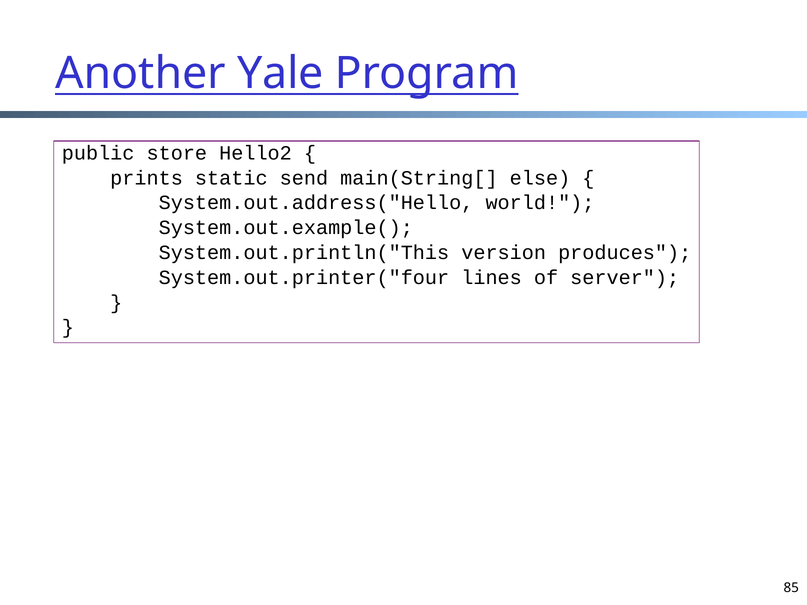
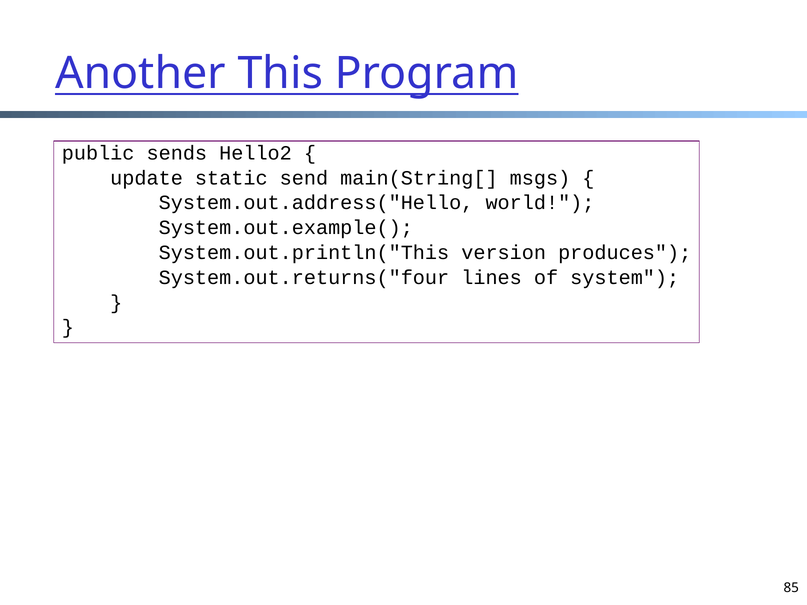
Yale: Yale -> This (280, 74)
store: store -> sends (177, 153)
prints: prints -> update (147, 178)
else: else -> msgs (540, 178)
System.out.printer("four: System.out.printer("four -> System.out.returns("four (304, 278)
server: server -> system (625, 278)
